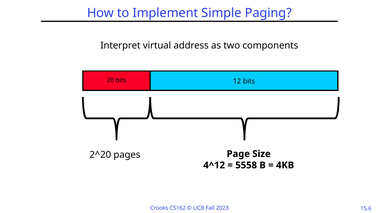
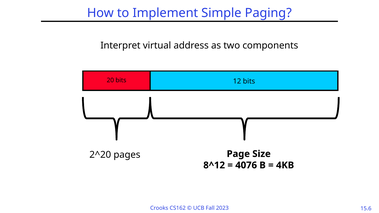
4^12: 4^12 -> 8^12 (214, 165)
5558: 5558 -> 4076 (246, 165)
